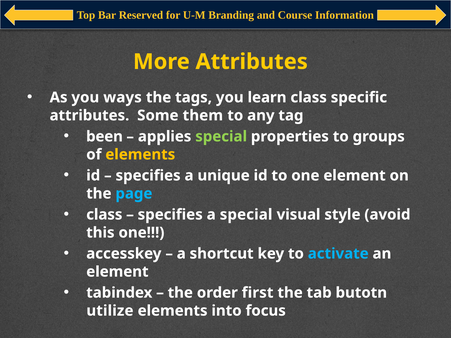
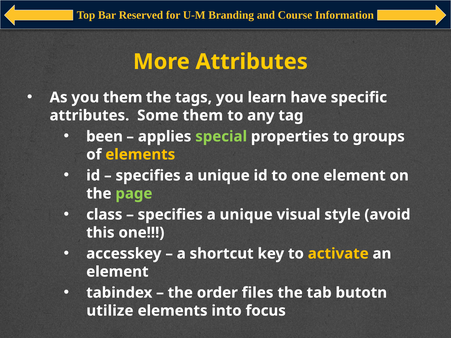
you ways: ways -> them (123, 97)
learn class: class -> have (309, 97)
page colour: light blue -> light green (134, 194)
special: special -> unique (246, 215)
activate colour: light blue -> yellow (338, 254)
first: first -> files (258, 293)
